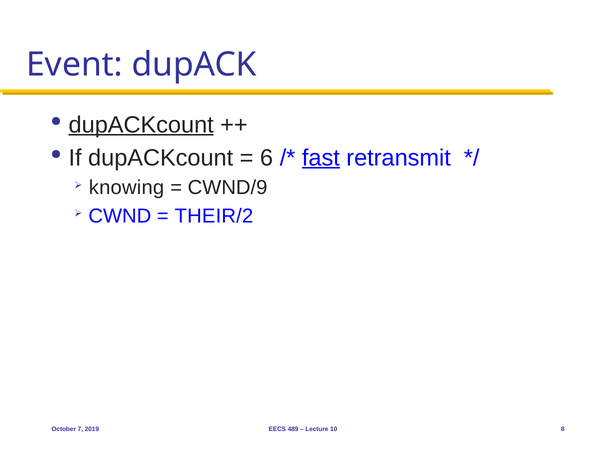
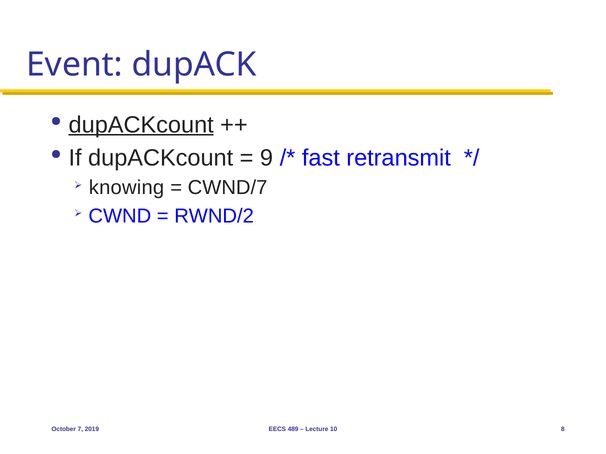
6: 6 -> 9 (267, 158)
fast underline: present -> none (321, 158)
CWND/9: CWND/9 -> CWND/7 (228, 188)
THEIR/2: THEIR/2 -> RWND/2 (214, 216)
